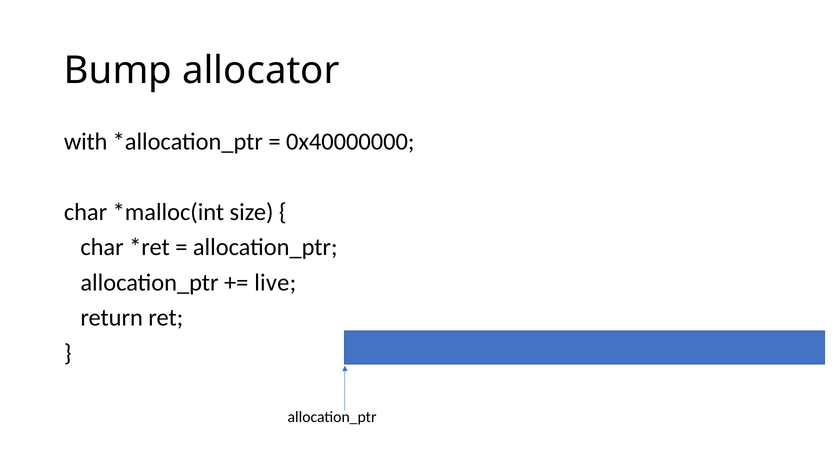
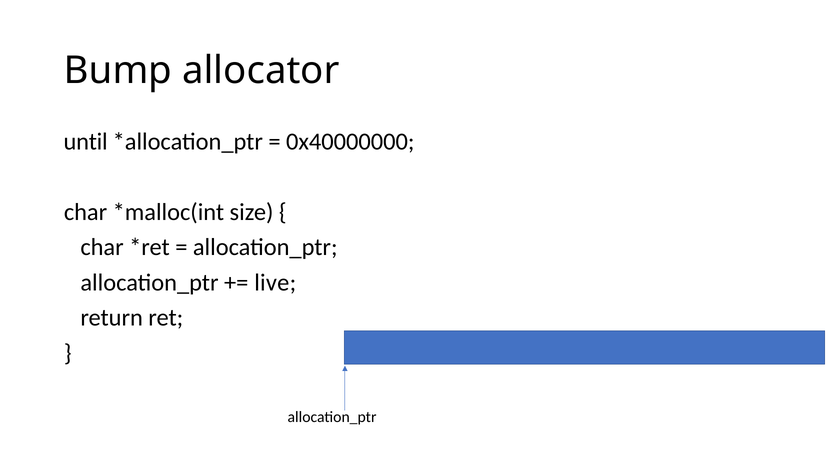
with: with -> until (86, 142)
